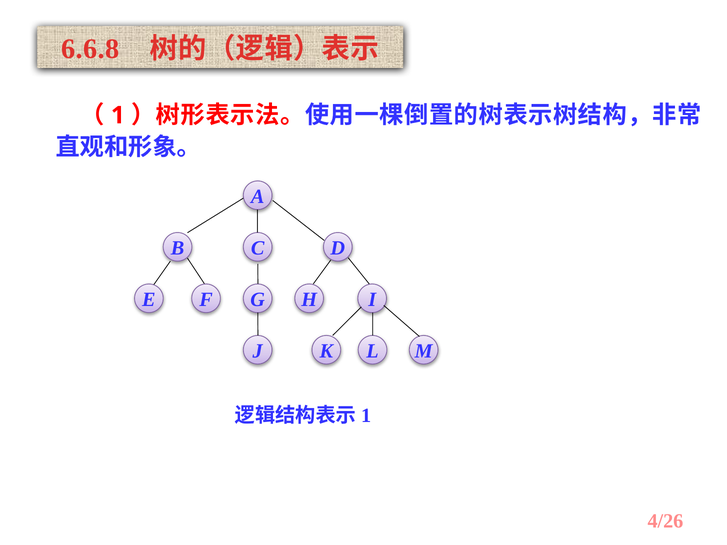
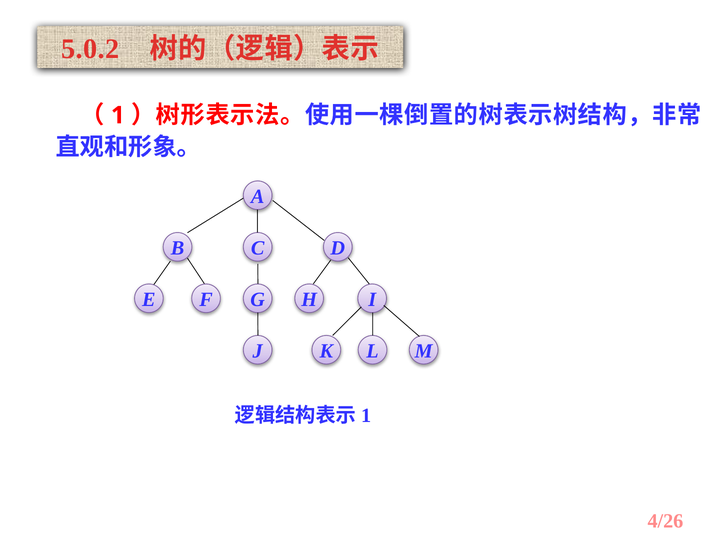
6.6.8: 6.6.8 -> 5.0.2 (90, 49)
